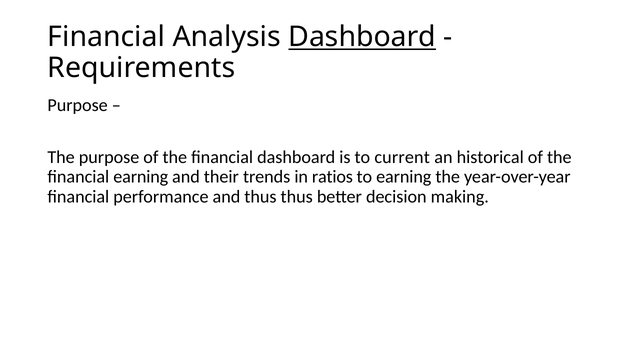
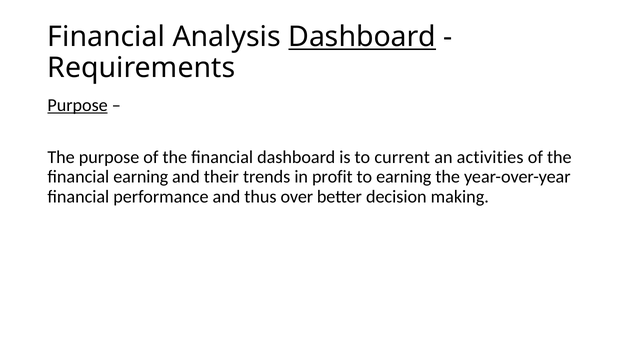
Purpose underline: none -> present (78, 105)
historical: historical -> activities (490, 157)
ratios: ratios -> profit (332, 177)
thus thus: thus -> over (297, 197)
